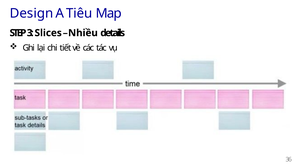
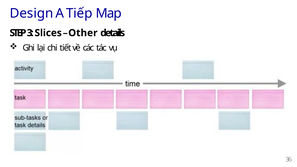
Tiêu: Tiêu -> Tiếp (79, 13)
Nhiều: Nhiều -> Other (83, 33)
